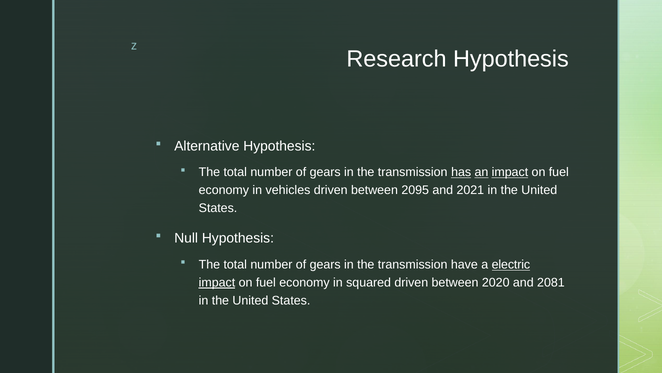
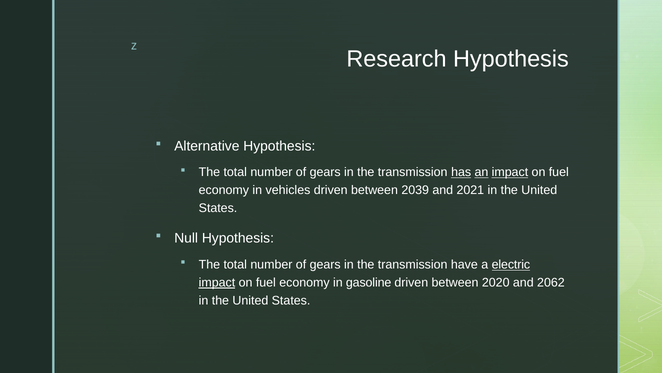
2095: 2095 -> 2039 (415, 190)
squared: squared -> gasoline (369, 282)
2081: 2081 -> 2062 (551, 282)
